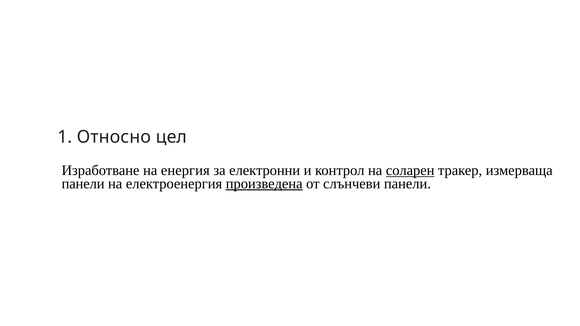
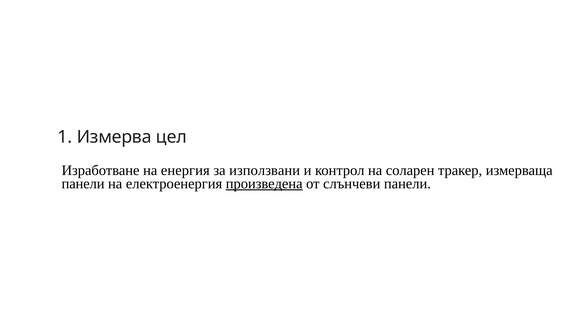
Относно: Относно -> Измерва (114, 137)
електронни: електронни -> използвани (265, 171)
соларен underline: present -> none (410, 171)
